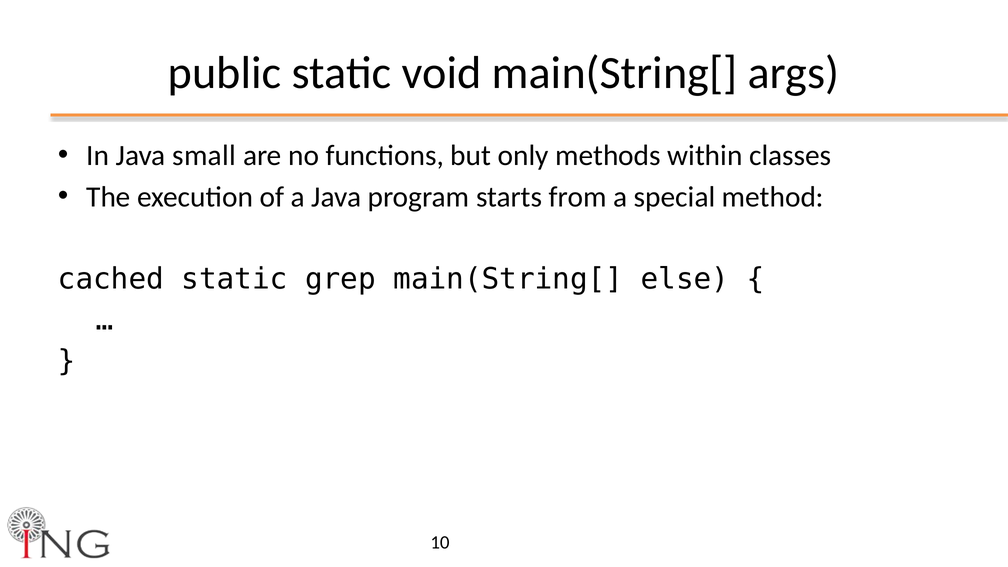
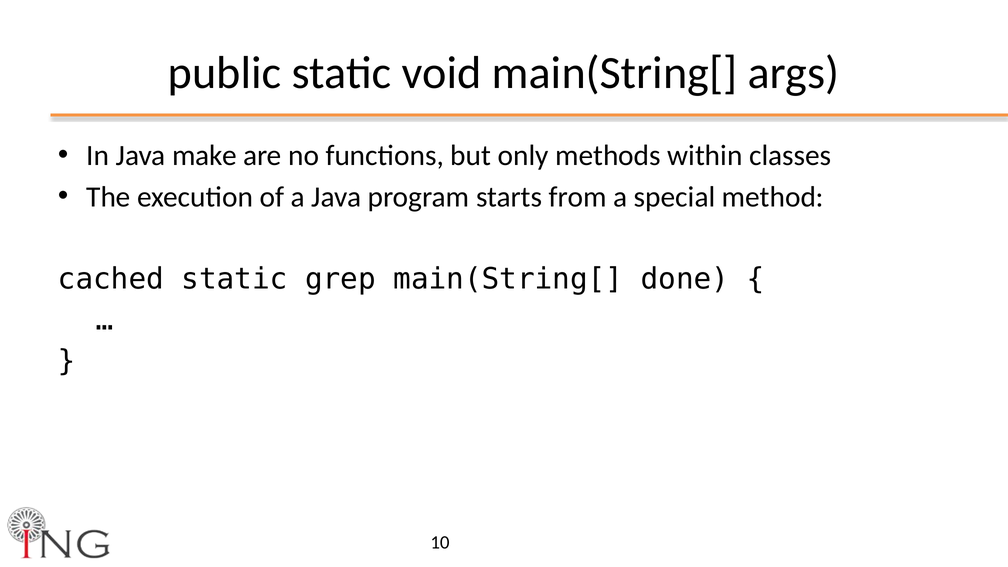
small: small -> make (204, 156)
else: else -> done (685, 279)
